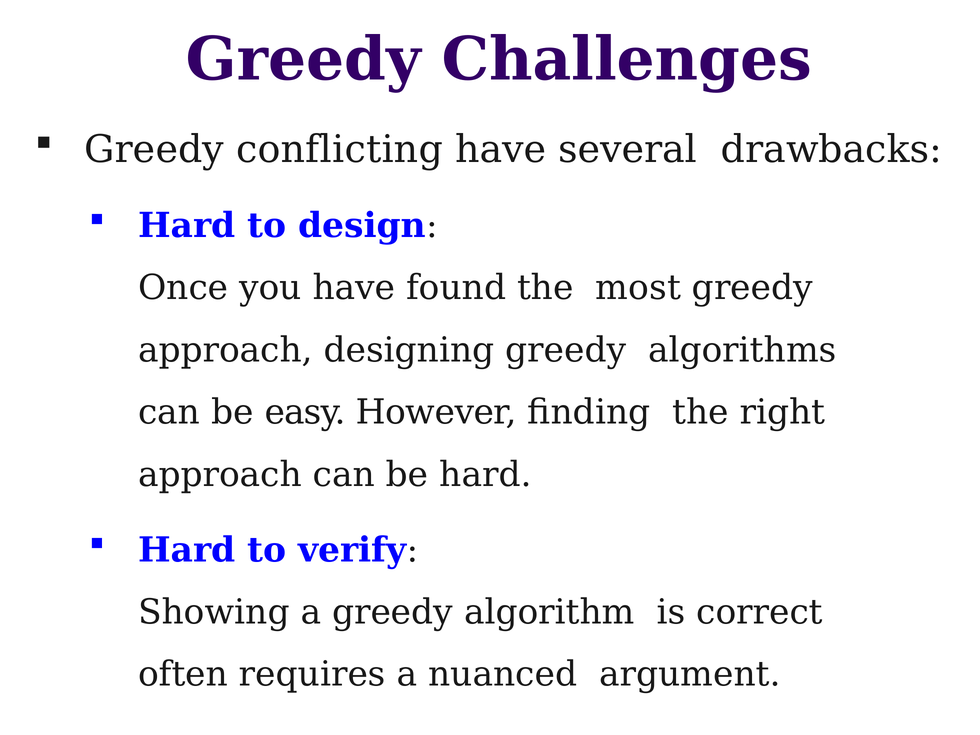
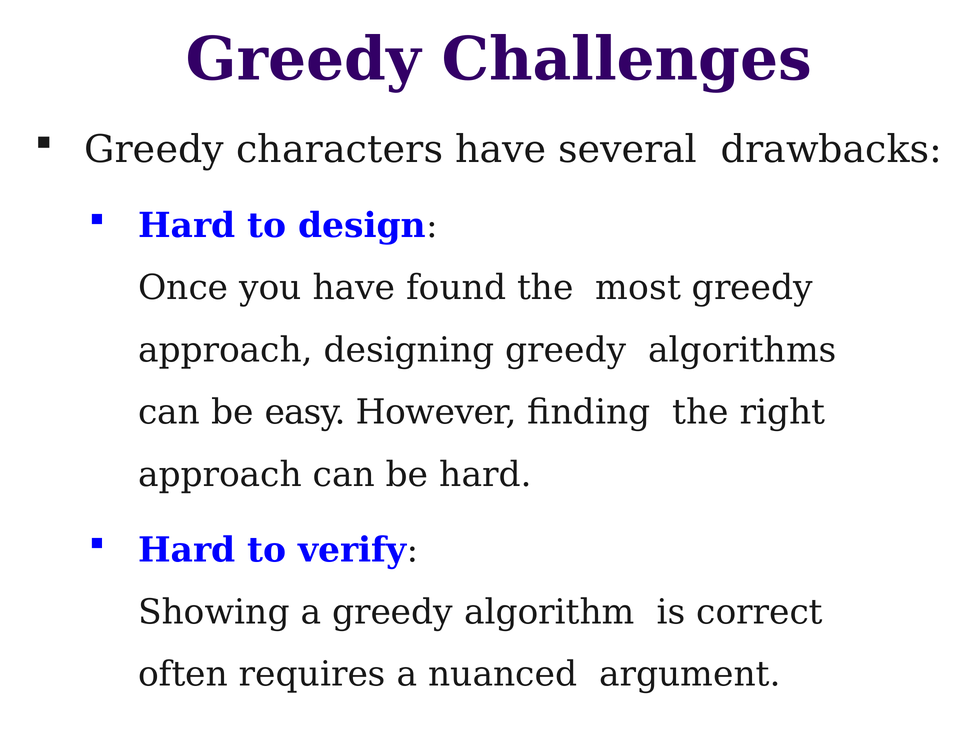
conflicting: conflicting -> characters (340, 150)
